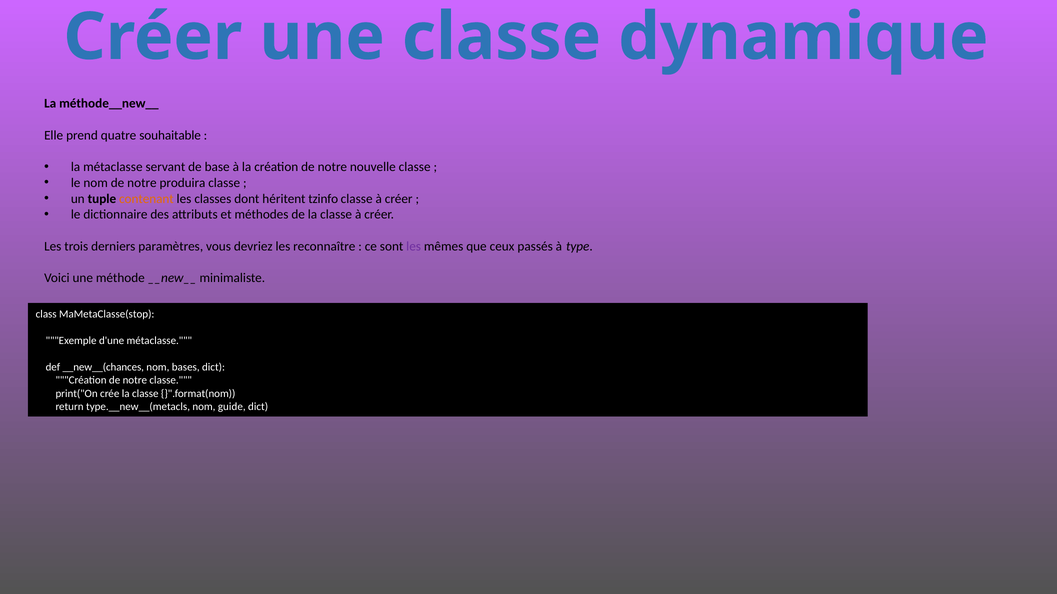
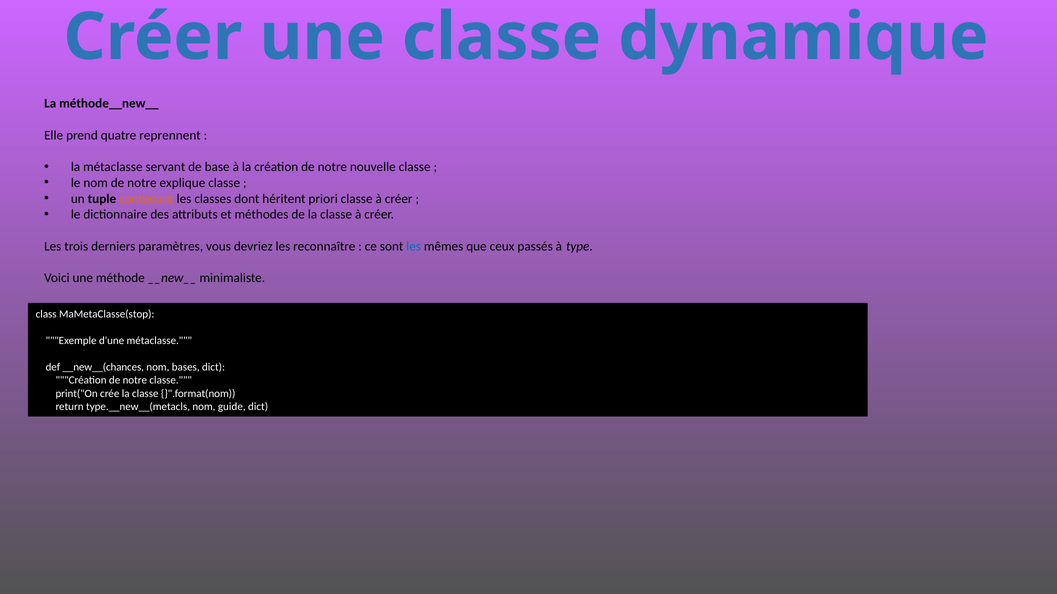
souhaitable: souhaitable -> reprennent (170, 135)
produira: produira -> explique (182, 183)
tzinfo: tzinfo -> priori (323, 199)
les colour: purple -> blue (414, 246)
